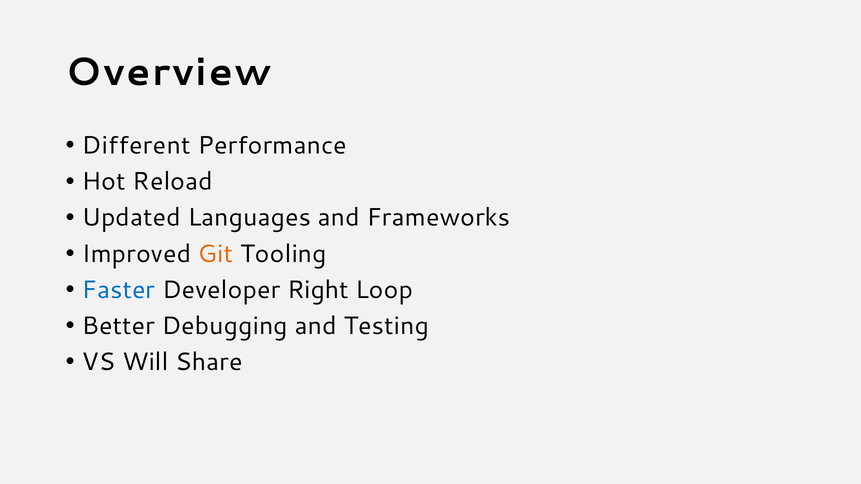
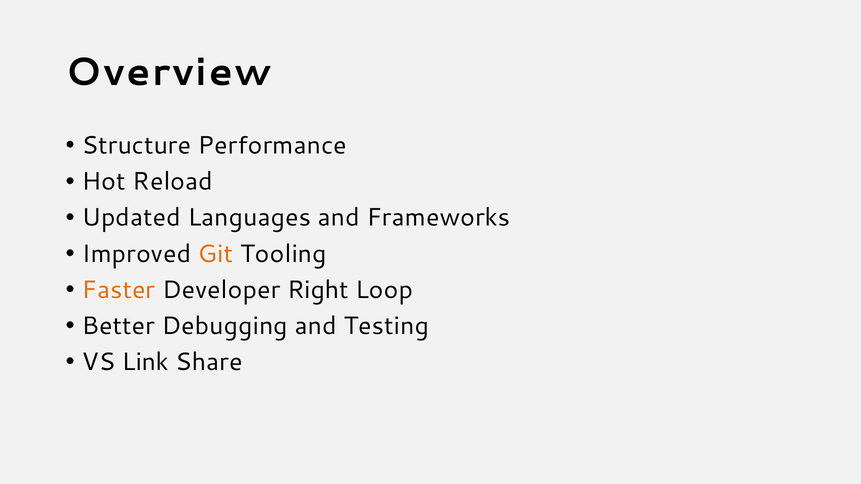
Different: Different -> Structure (137, 146)
Faster colour: blue -> orange (119, 290)
Will: Will -> Link (145, 362)
